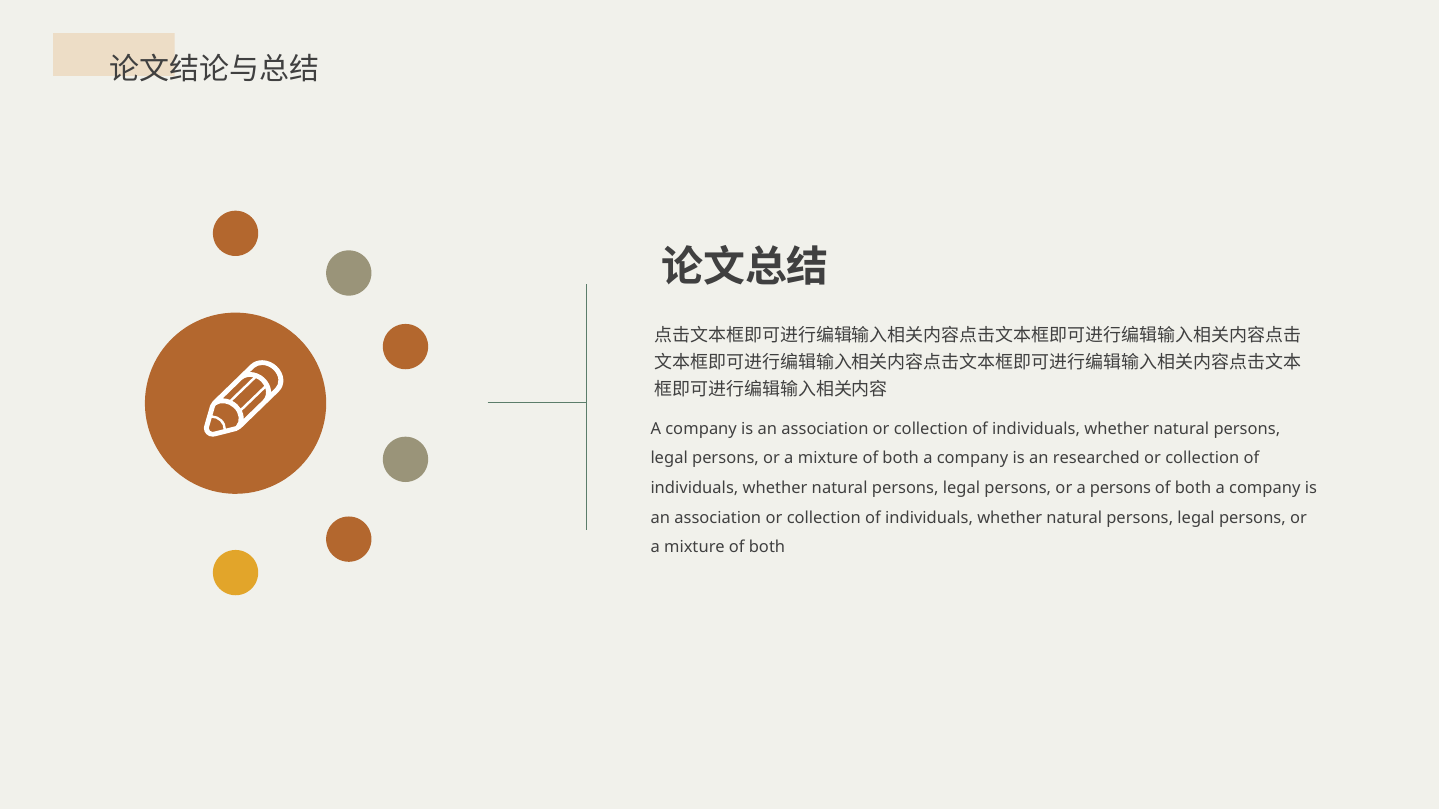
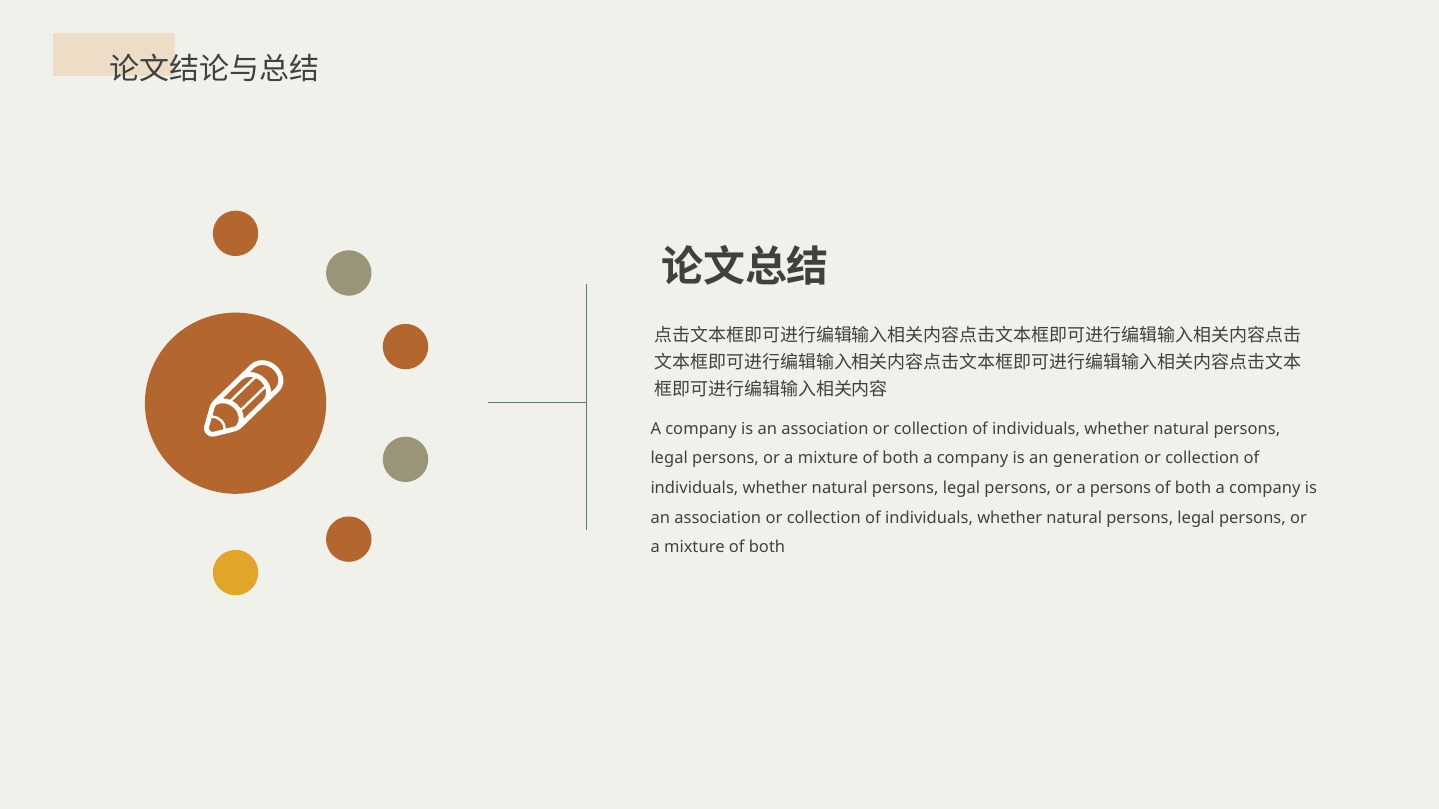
researched: researched -> generation (1096, 459)
